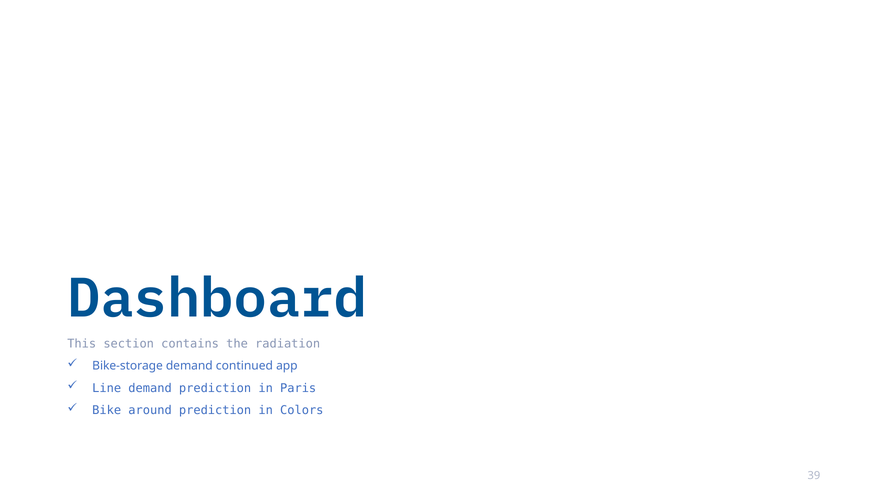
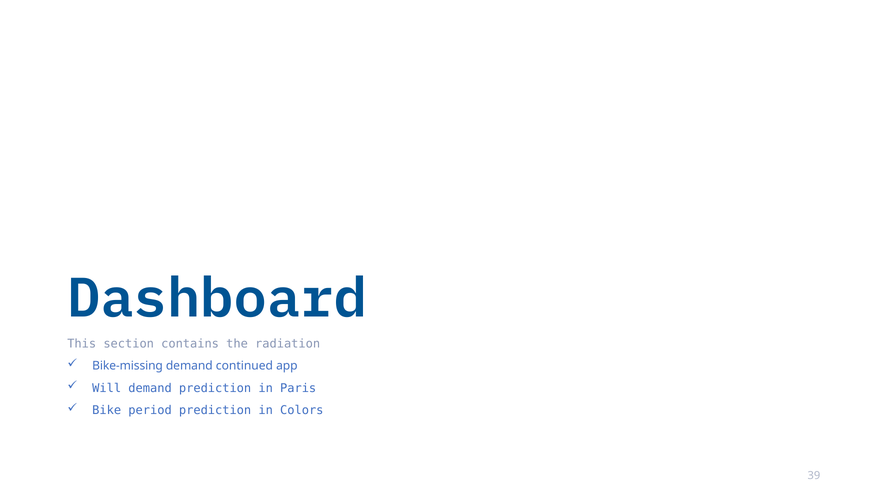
Bike-storage: Bike-storage -> Bike-missing (128, 366)
Line: Line -> Will (107, 389)
around: around -> period (150, 411)
